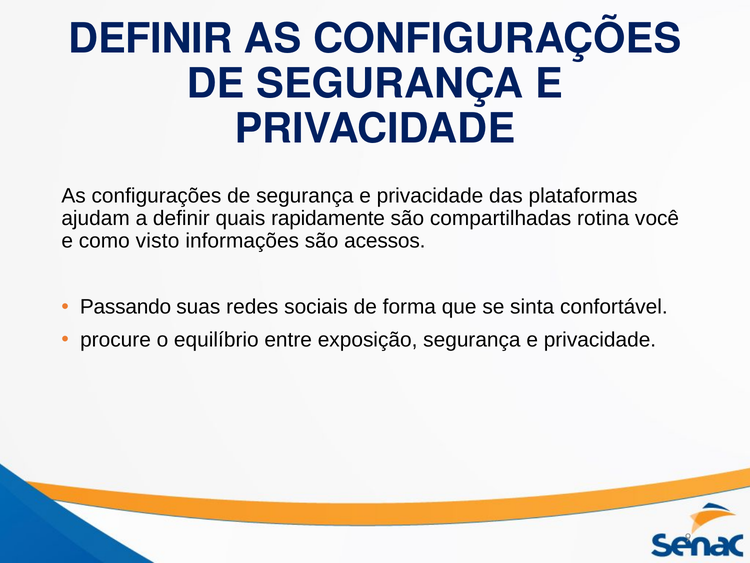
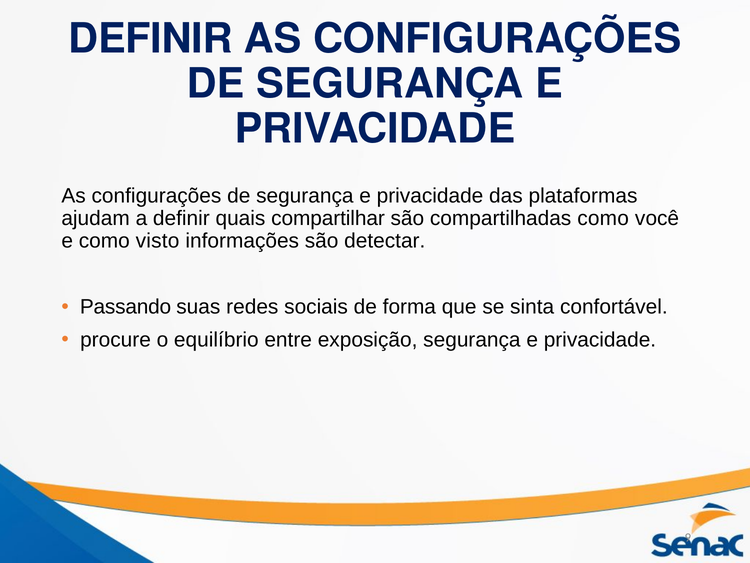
rapidamente: rapidamente -> compartilhar (328, 218)
compartilhadas rotina: rotina -> como (603, 218)
acessos: acessos -> detectar (385, 241)
